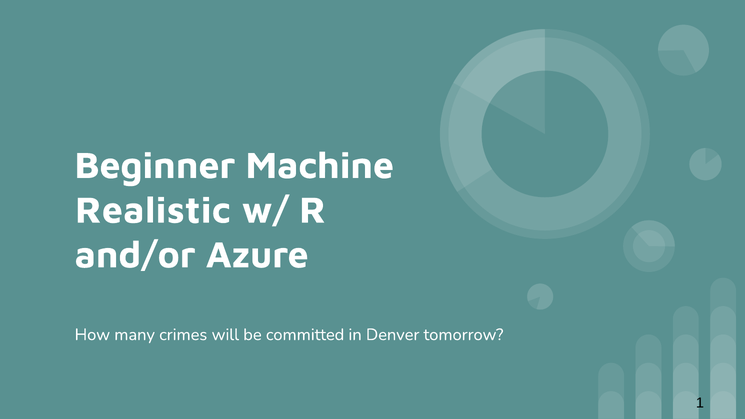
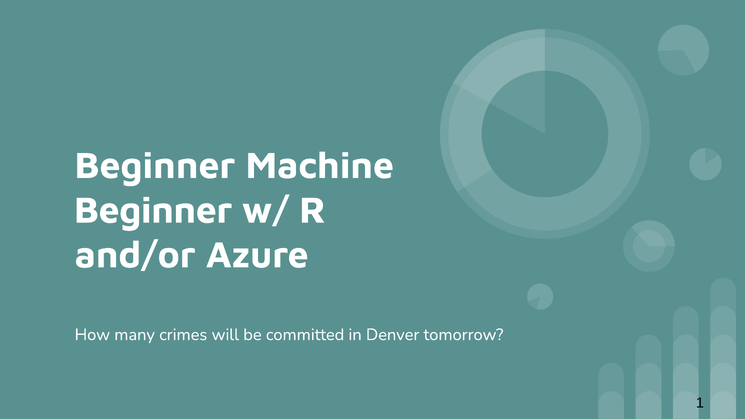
Realistic: Realistic -> Beginner (153, 210)
